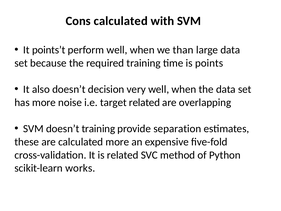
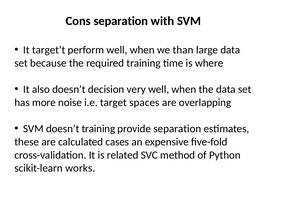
Cons calculated: calculated -> separation (121, 21)
points’t: points’t -> target’t (49, 50)
points: points -> where (209, 63)
target related: related -> spaces (144, 102)
calculated more: more -> cases (117, 142)
